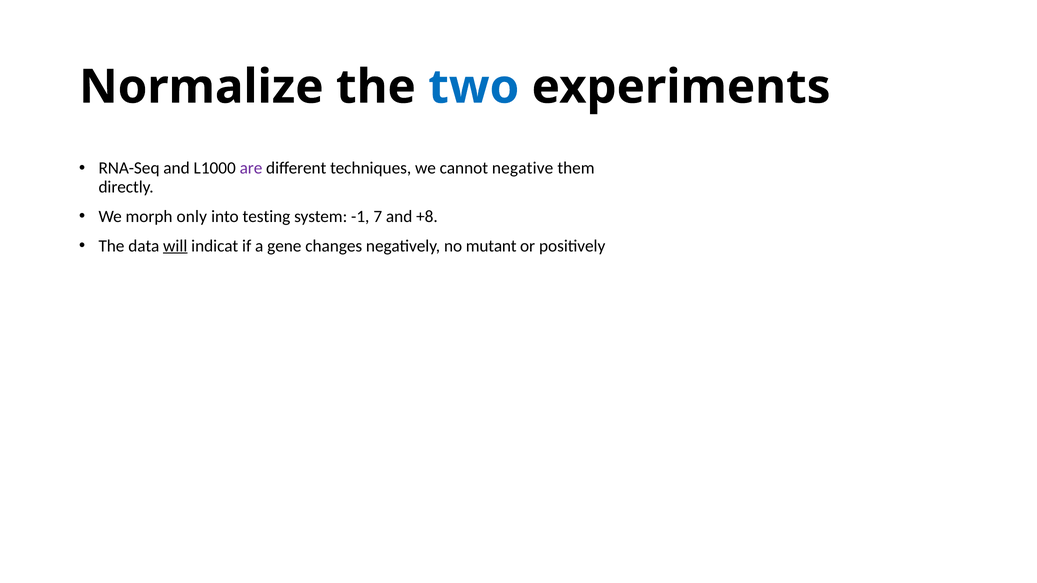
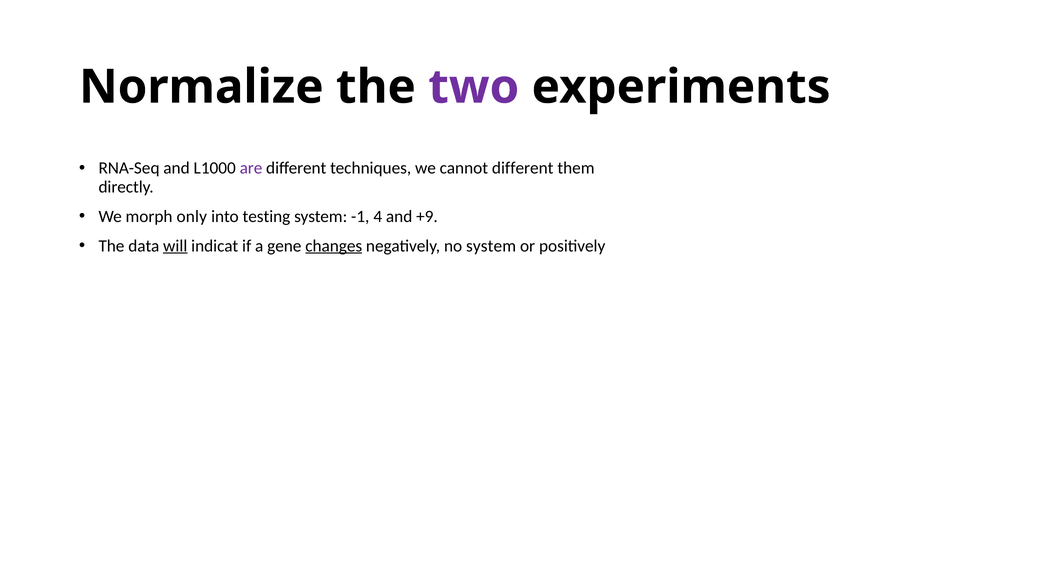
two colour: blue -> purple (474, 87)
cannot negative: negative -> different (523, 168)
7: 7 -> 4 (378, 216)
+8: +8 -> +9 (427, 216)
changes underline: none -> present (334, 246)
no mutant: mutant -> system (491, 246)
